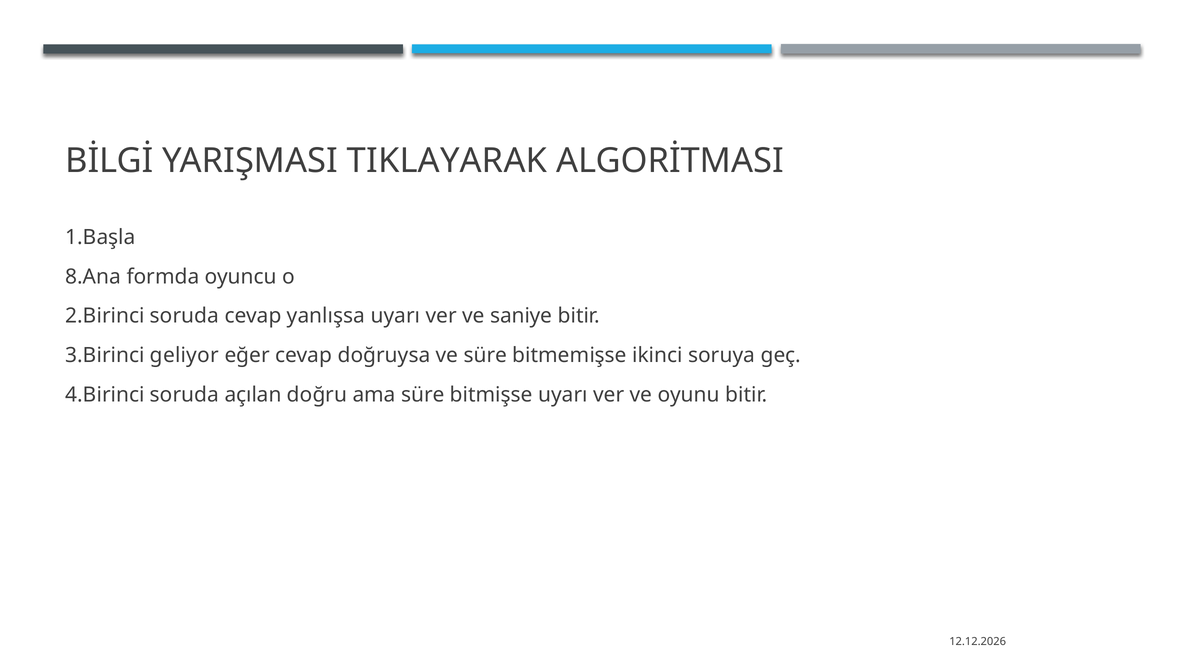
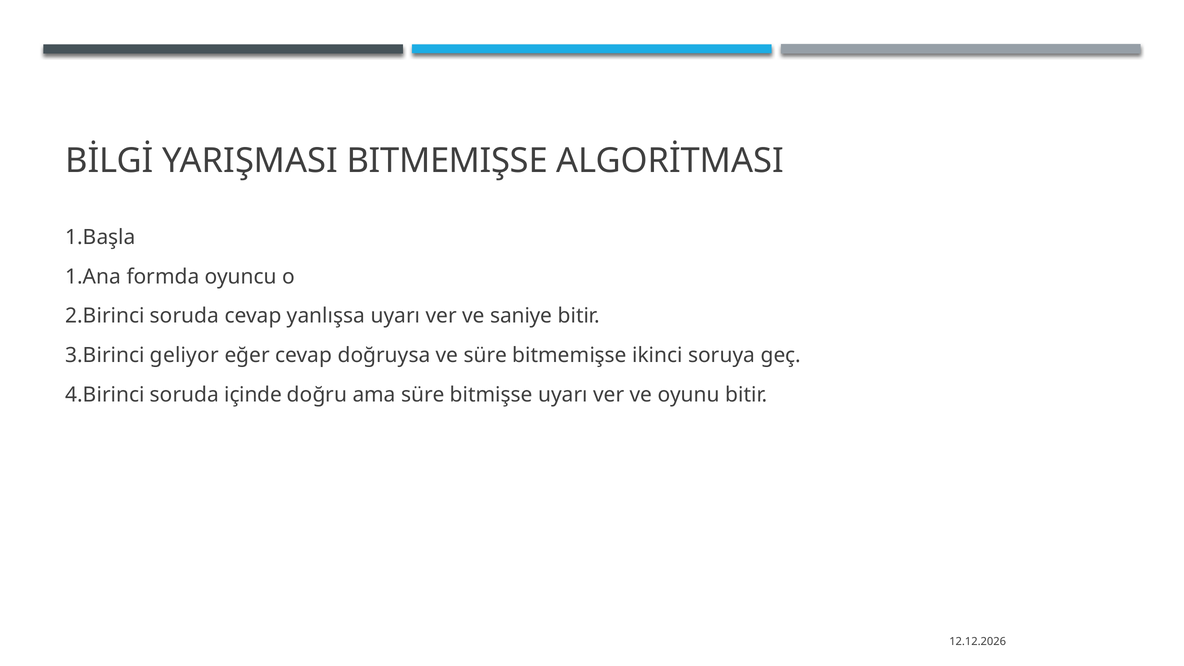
YARIŞMASI TIKLAYARAK: TIKLAYARAK -> BITMEMIŞSE (447, 161)
8.Ana: 8.Ana -> 1.Ana (93, 277)
açılan: açılan -> içinde (253, 395)
